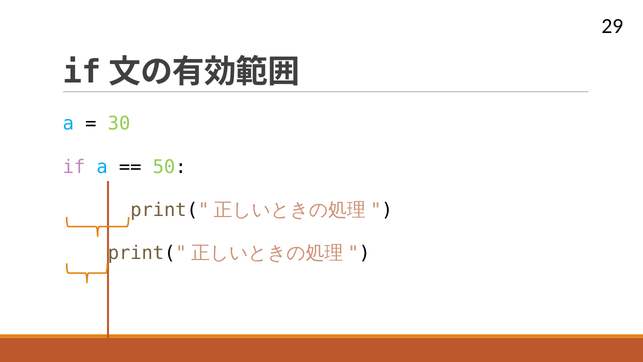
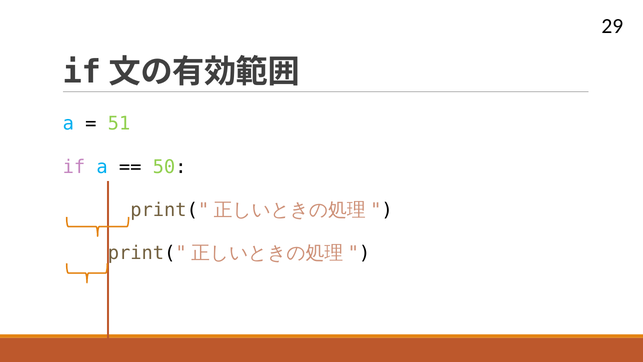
30: 30 -> 51 (119, 124)
